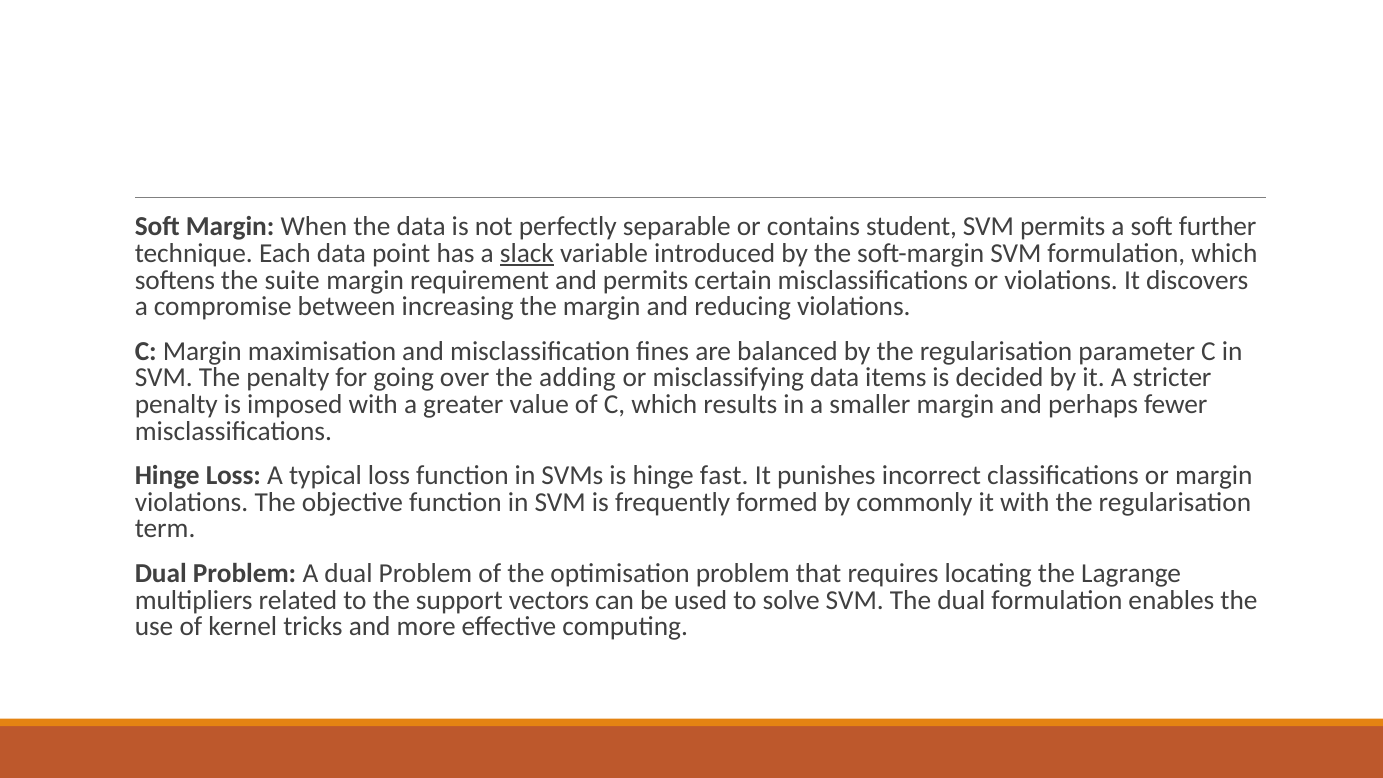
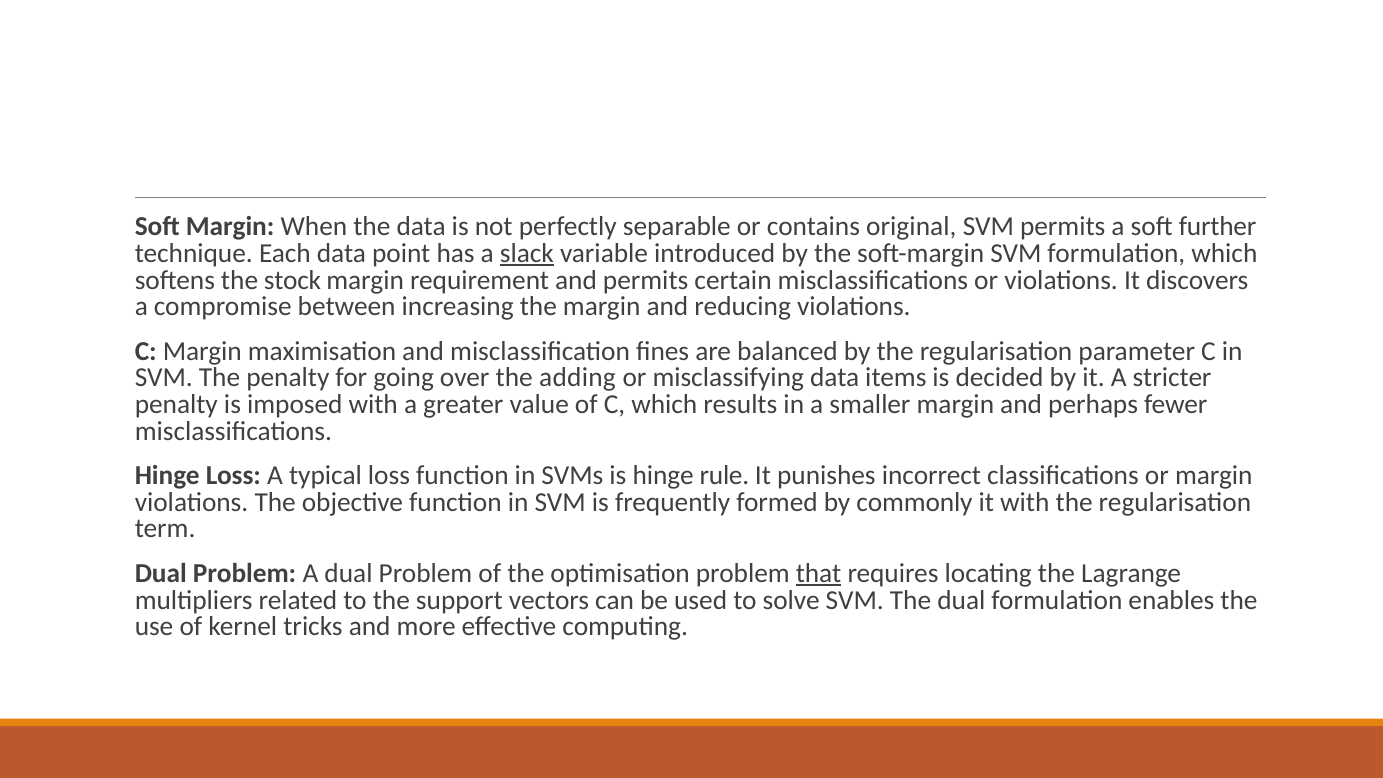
student: student -> original (911, 227)
suite: suite -> stock (292, 280)
fast: fast -> rule (724, 476)
that underline: none -> present (819, 573)
